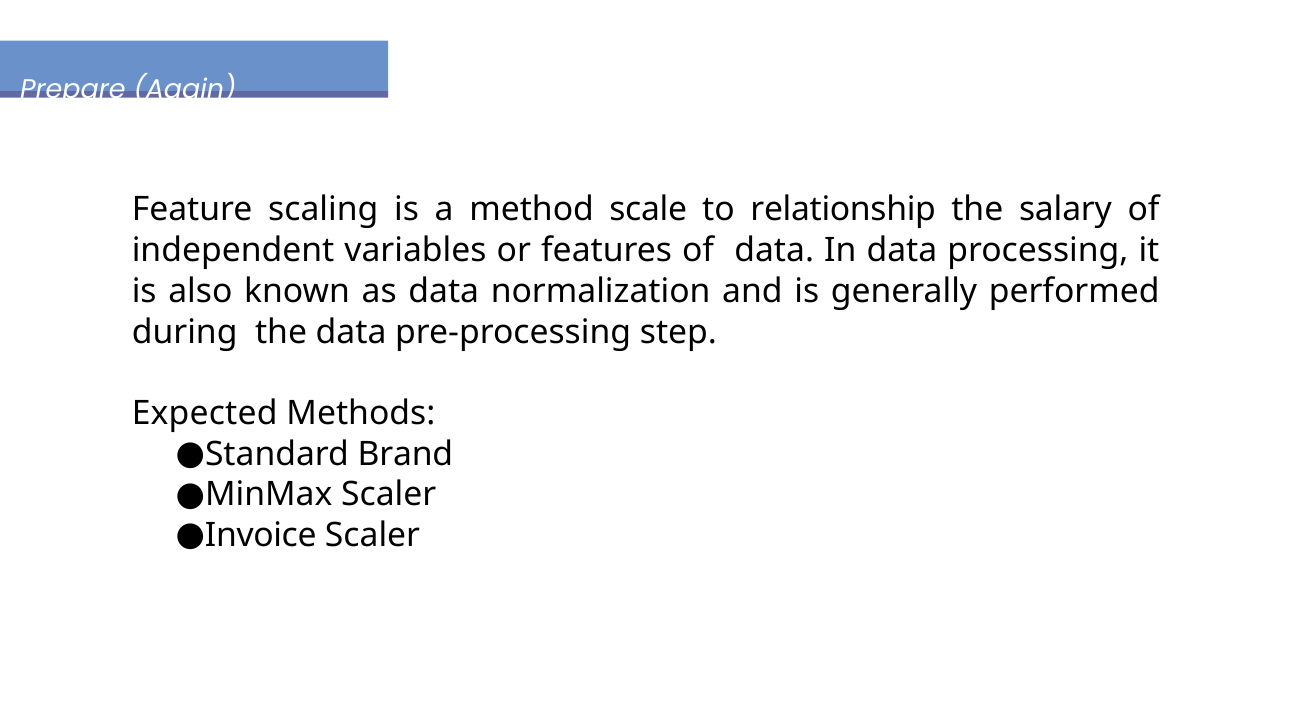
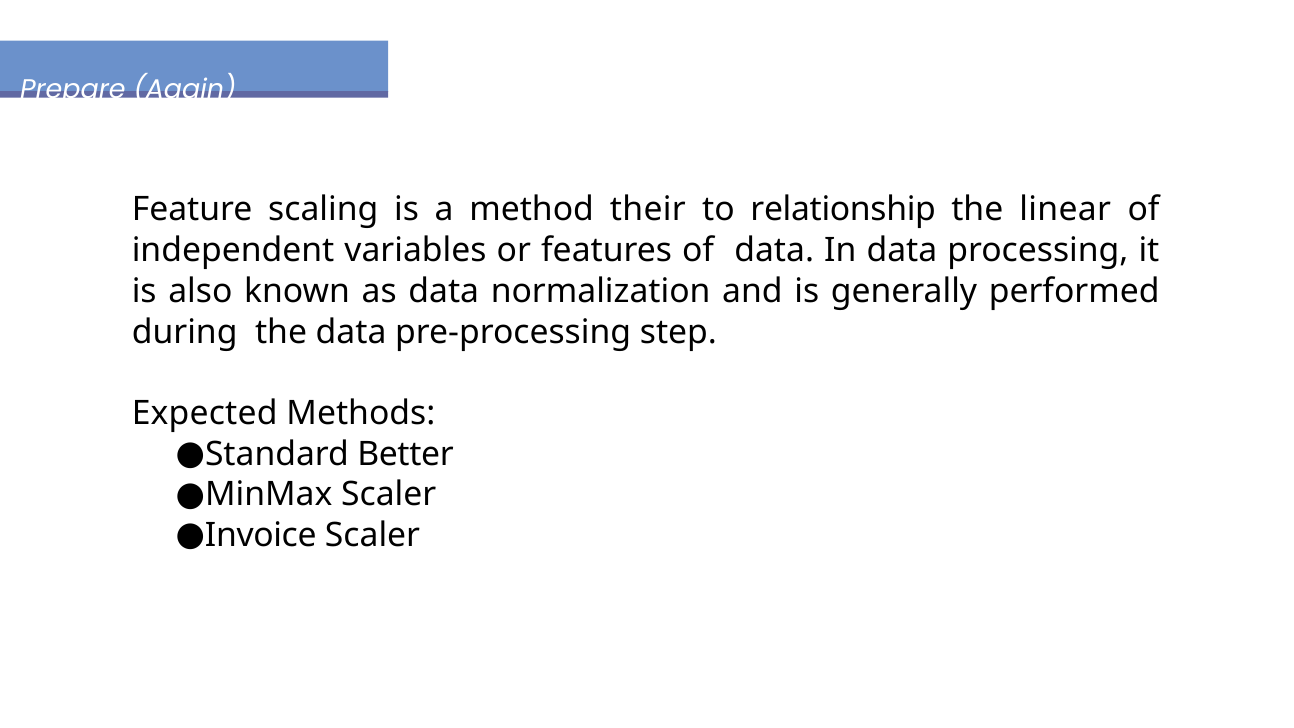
scale: scale -> their (648, 209)
salary: salary -> linear (1065, 209)
Brand: Brand -> Better (405, 454)
